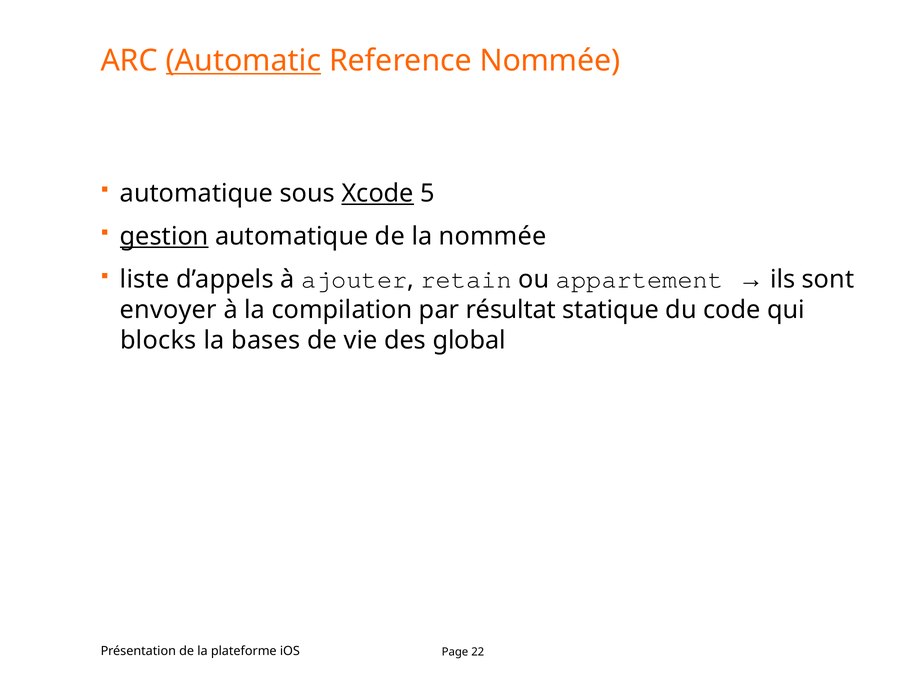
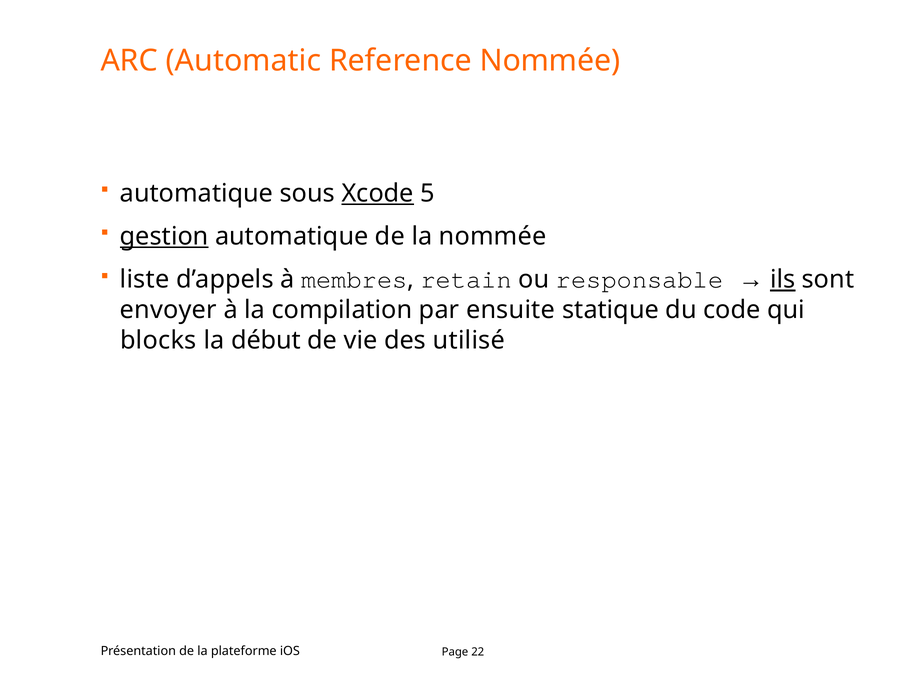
Automatic underline: present -> none (243, 61)
ajouter: ajouter -> membres (354, 279)
appartement: appartement -> responsable (640, 279)
ils underline: none -> present (783, 279)
résultat: résultat -> ensuite (511, 310)
bases: bases -> début (266, 340)
global: global -> utilisé (469, 340)
